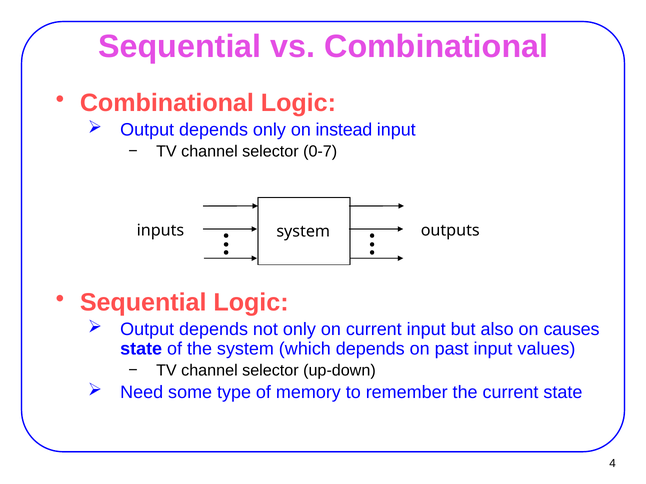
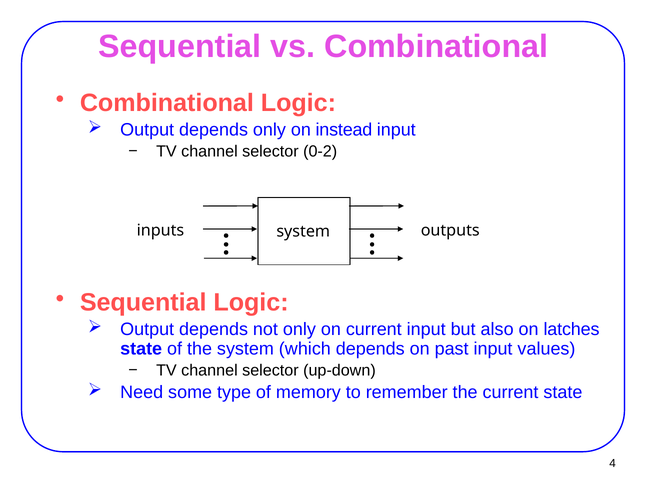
0-7: 0-7 -> 0-2 (320, 152)
causes: causes -> latches (572, 330)
